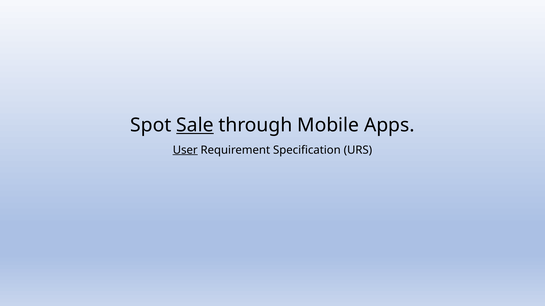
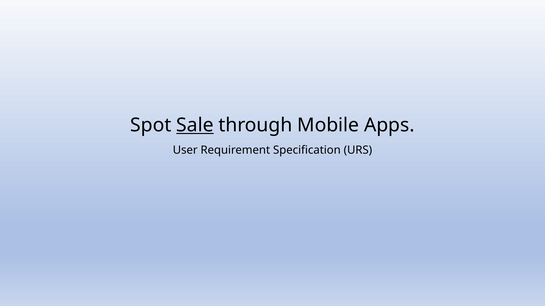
User underline: present -> none (185, 150)
